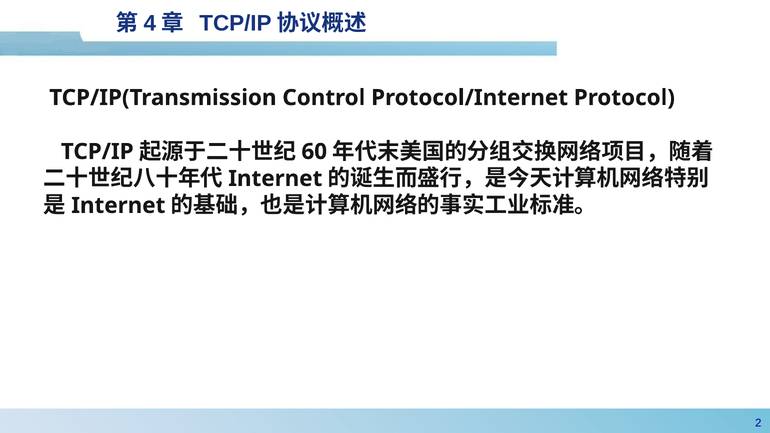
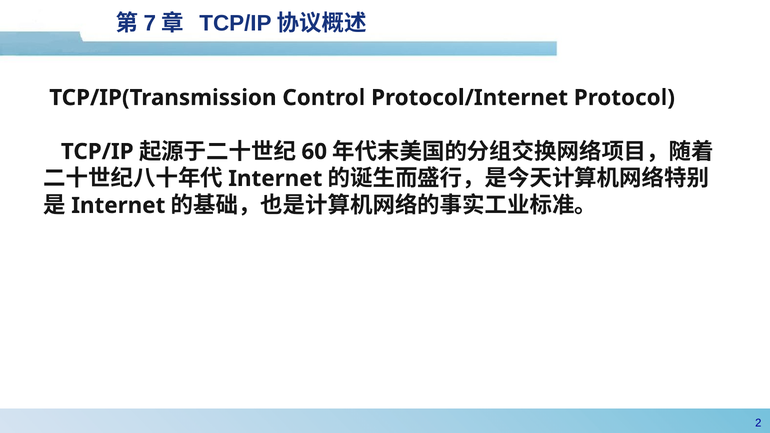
4: 4 -> 7 (150, 23)
